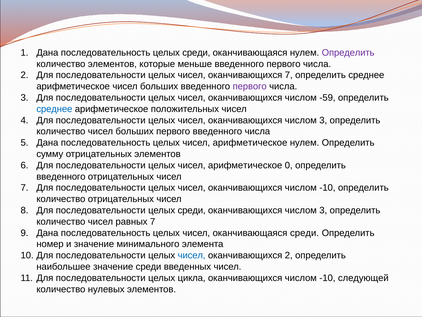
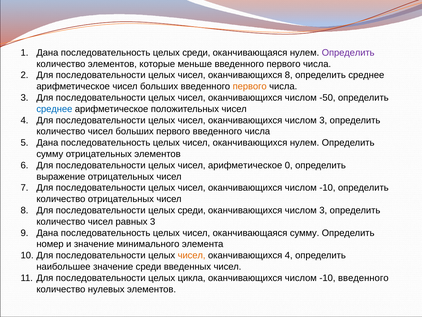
оканчивающихся 7: 7 -> 8 (289, 75)
первого colour: purple -> orange (250, 86)
-59: -59 -> -50 (327, 98)
последовательность целых чисел арифметическое: арифметическое -> оканчивающихся (250, 143)
введенного: введенного -> выражение (61, 176)
равных 7: 7 -> 3 (153, 221)
оканчивающаяся среди: среди -> сумму (305, 233)
чисел colour: blue -> orange (192, 255)
оканчивающихся 2: 2 -> 4 (289, 255)
-10 следующей: следующей -> введенного (363, 278)
